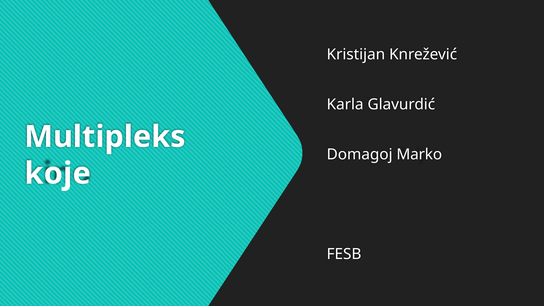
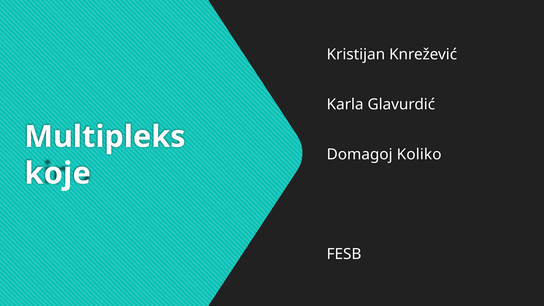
Marko: Marko -> Koliko (419, 154)
